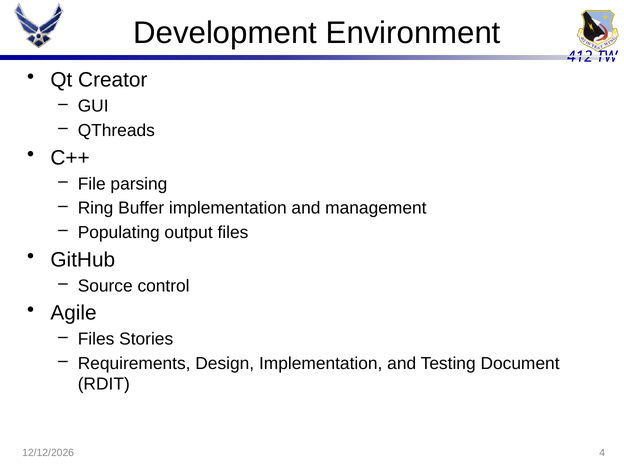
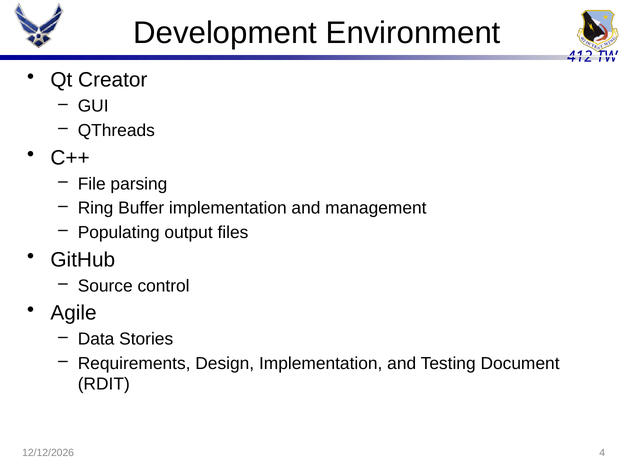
Files: Files -> Data (96, 339)
